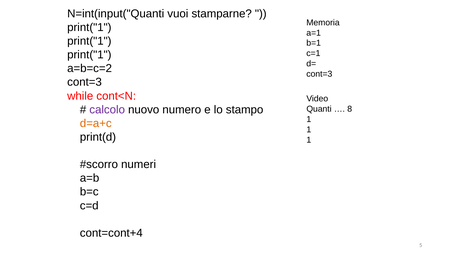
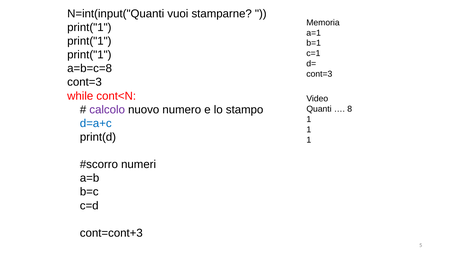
a=b=c=2: a=b=c=2 -> a=b=c=8 (90, 69)
d=a+c colour: orange -> blue (96, 123)
cont=cont+4: cont=cont+4 -> cont=cont+3 (111, 233)
